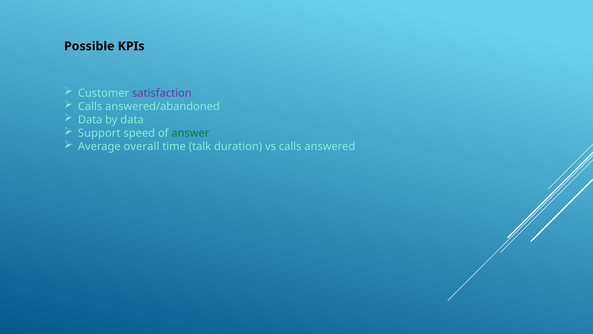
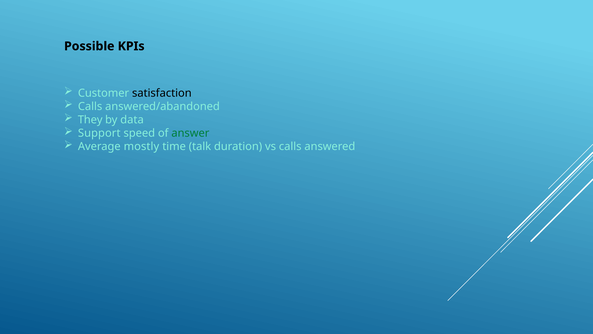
satisfaction colour: purple -> black (162, 93)
Data: Data -> They (90, 120)
overall: overall -> mostly (141, 146)
